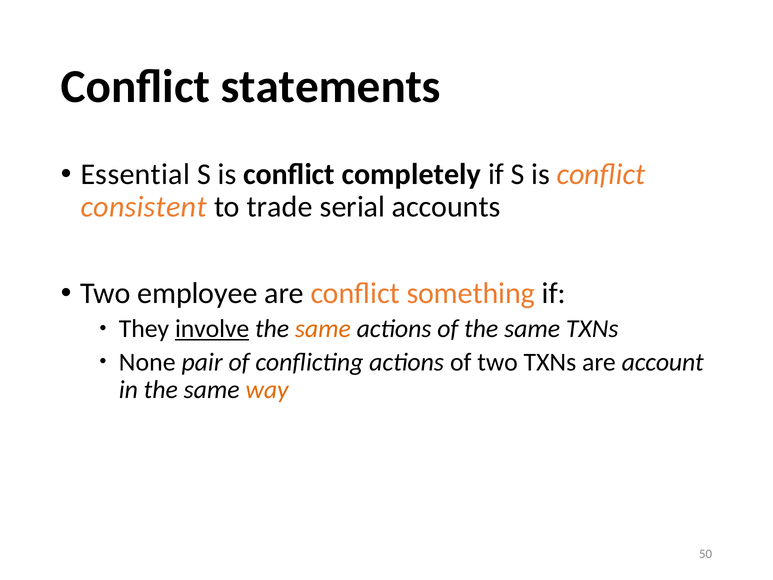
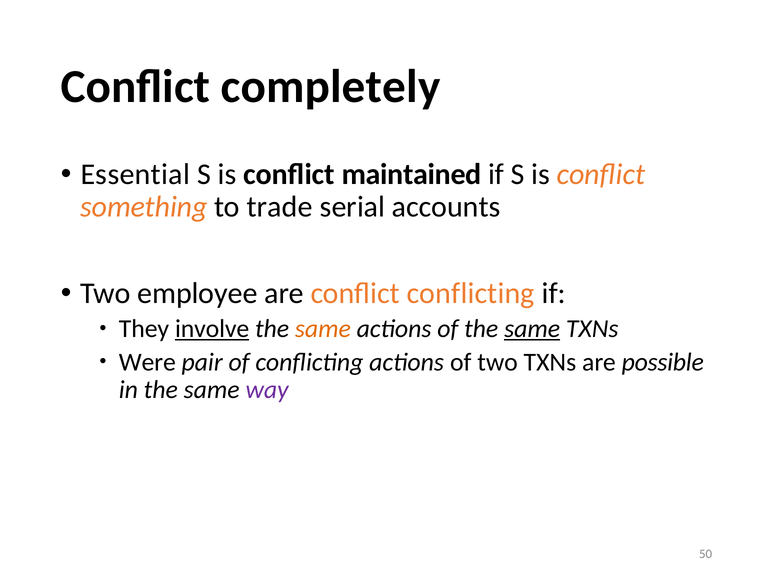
statements: statements -> completely (331, 87)
completely: completely -> maintained (412, 174)
consistent: consistent -> something (144, 207)
conflict something: something -> conflicting (471, 293)
same underline: none -> present (532, 329)
None: None -> Were (147, 362)
account: account -> possible (663, 362)
way colour: orange -> purple (267, 390)
